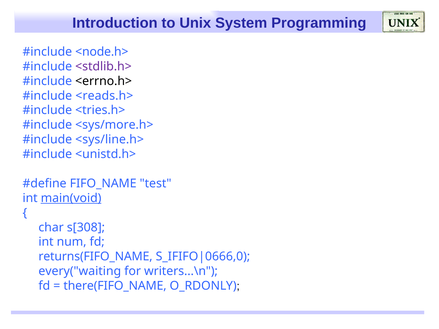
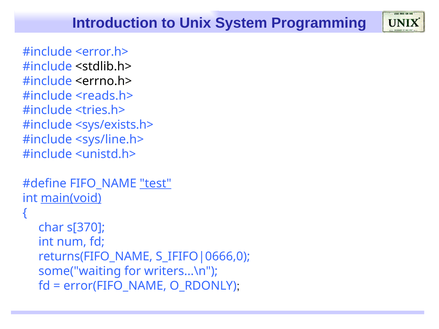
<node.h>: <node.h> -> <error.h> (102, 52)
<stdlib.h> colour: purple -> black (103, 66)
<sys/more.h>: <sys/more.h> -> <sys/exists.h> (114, 125)
test underline: none -> present (156, 184)
s[308: s[308 -> s[370 (86, 227)
every("waiting: every("waiting -> some("waiting (80, 271)
there(FIFO_NAME: there(FIFO_NAME -> error(FIFO_NAME (115, 286)
